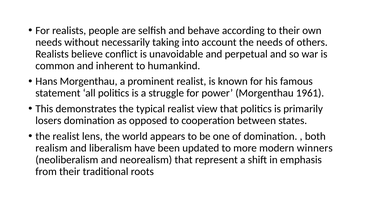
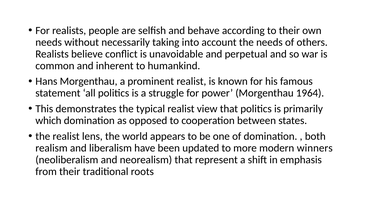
1961: 1961 -> 1964 (310, 93)
losers: losers -> which (48, 120)
